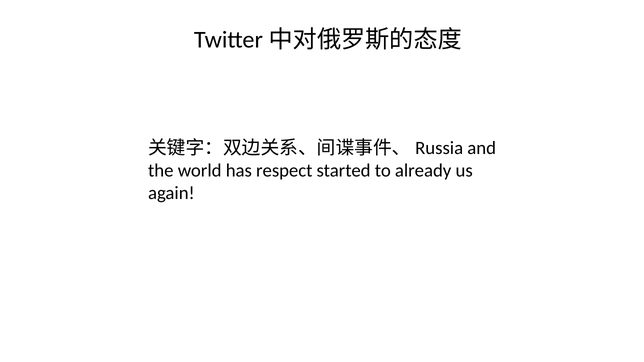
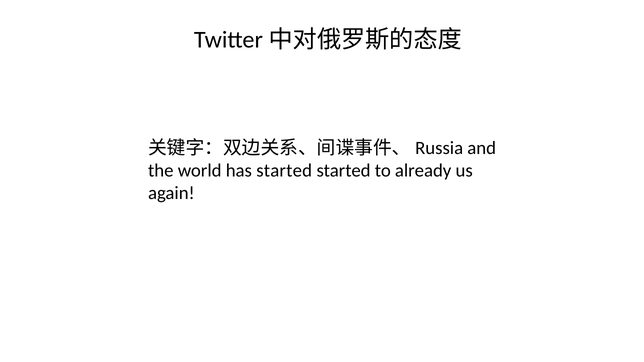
has respect: respect -> started (284, 171)
